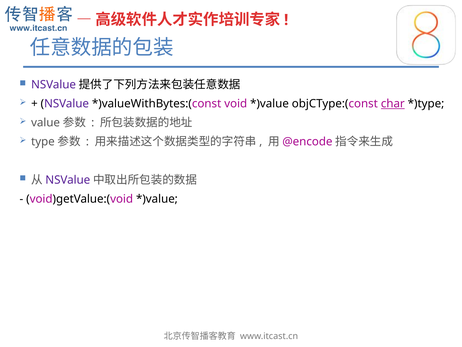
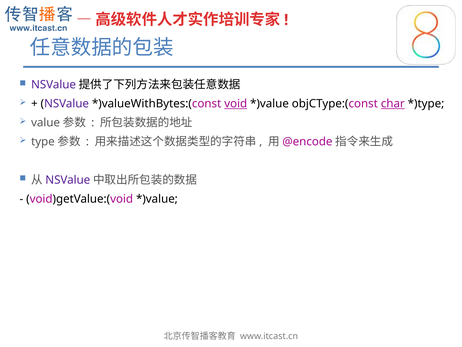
void underline: none -> present (236, 104)
